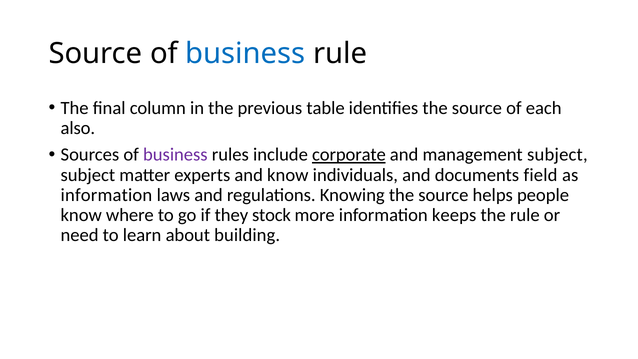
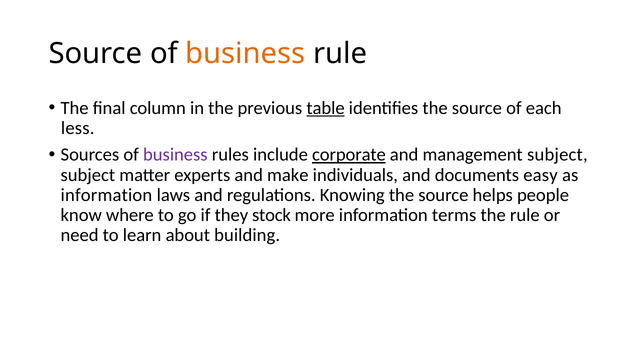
business colour: blue -> orange (245, 54)
table underline: none -> present (326, 108)
also: also -> less (78, 128)
and know: know -> make (288, 175)
field: field -> easy (541, 175)
keeps: keeps -> terms (454, 215)
